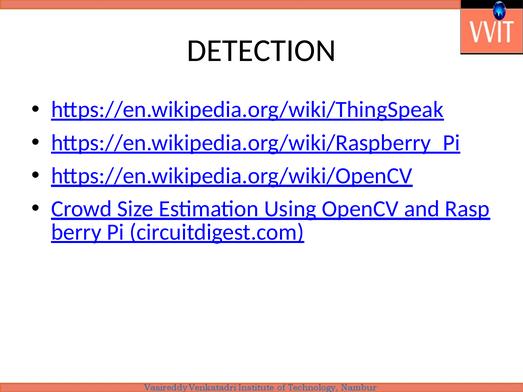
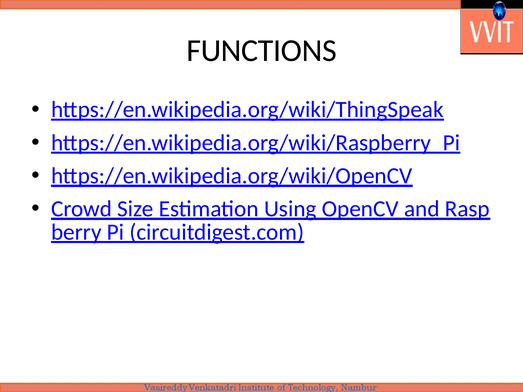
DETECTION: DETECTION -> FUNCTIONS (262, 51)
